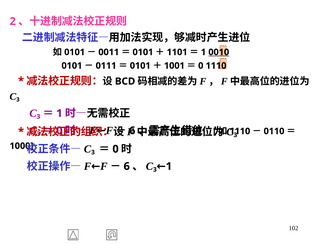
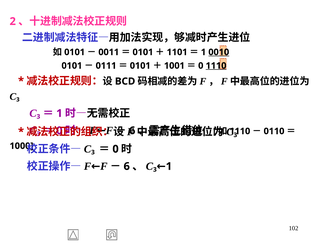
1110 underline: none -> present (216, 66)
